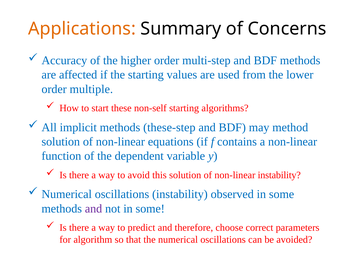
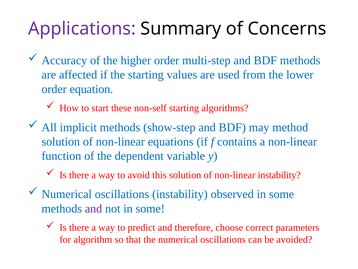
Applications colour: orange -> purple (82, 29)
multiple: multiple -> equation (91, 89)
these-step: these-step -> show-step (169, 127)
